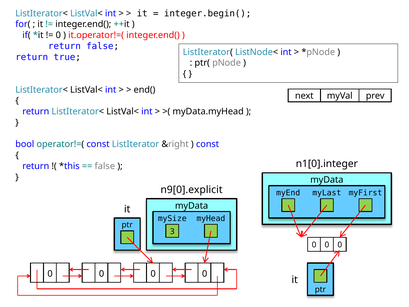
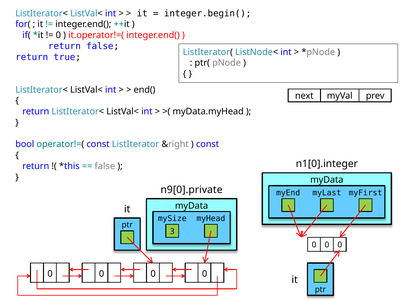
n9[0].explicit: n9[0].explicit -> n9[0].private (192, 189)
